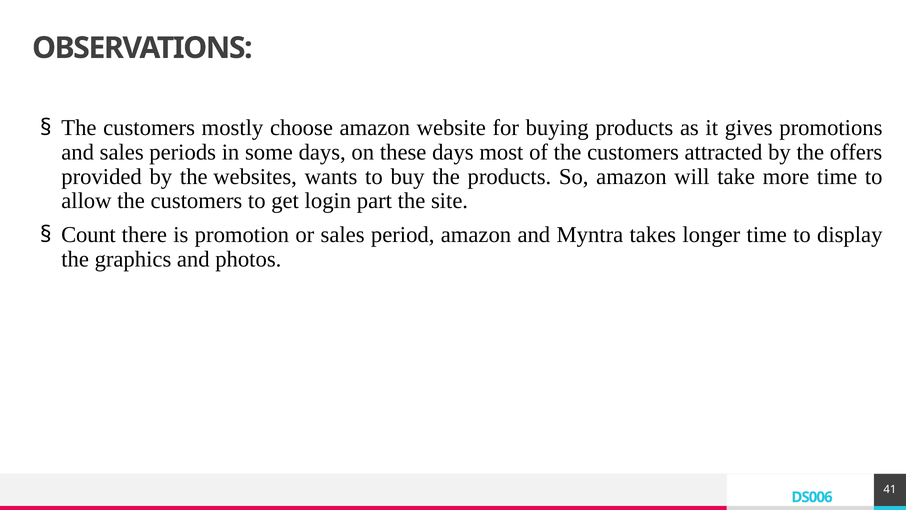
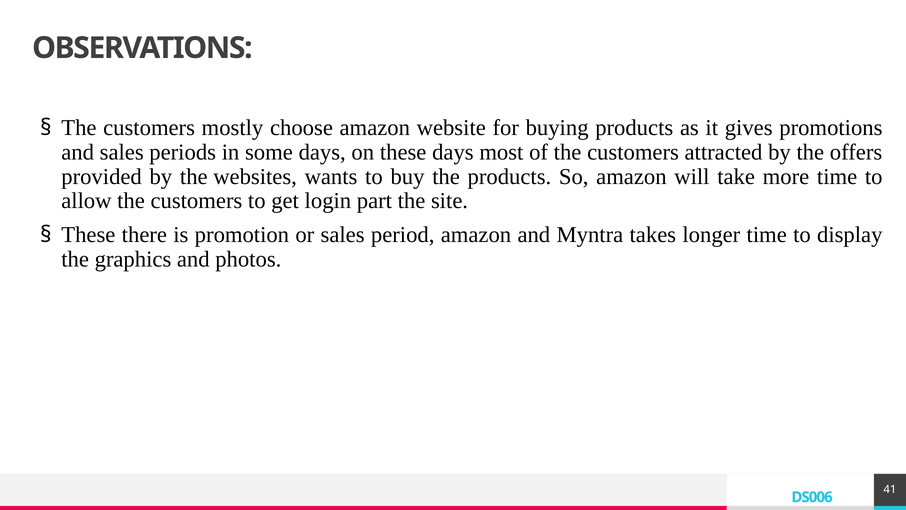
Count: Count -> These (88, 235)
